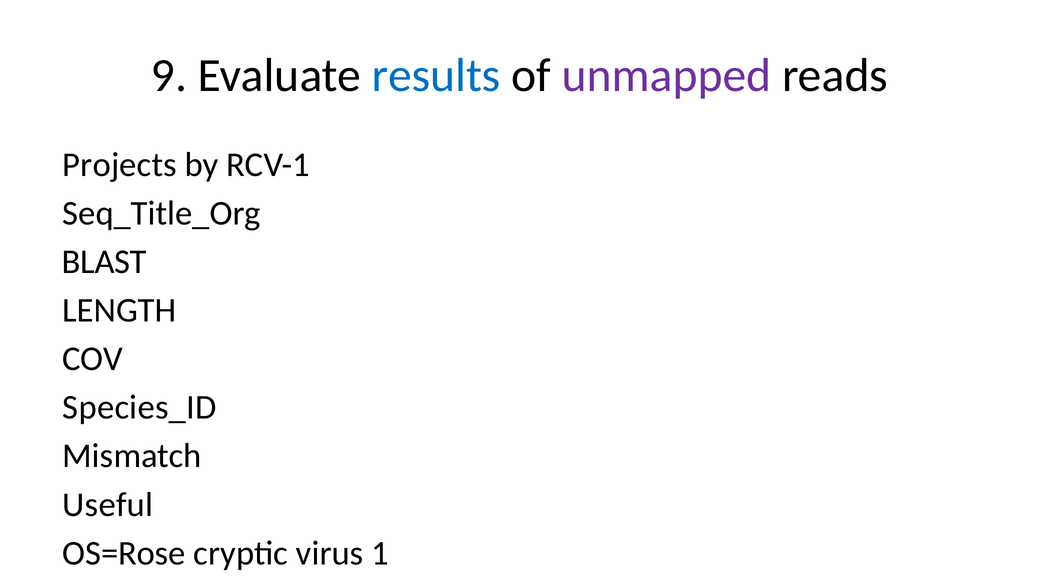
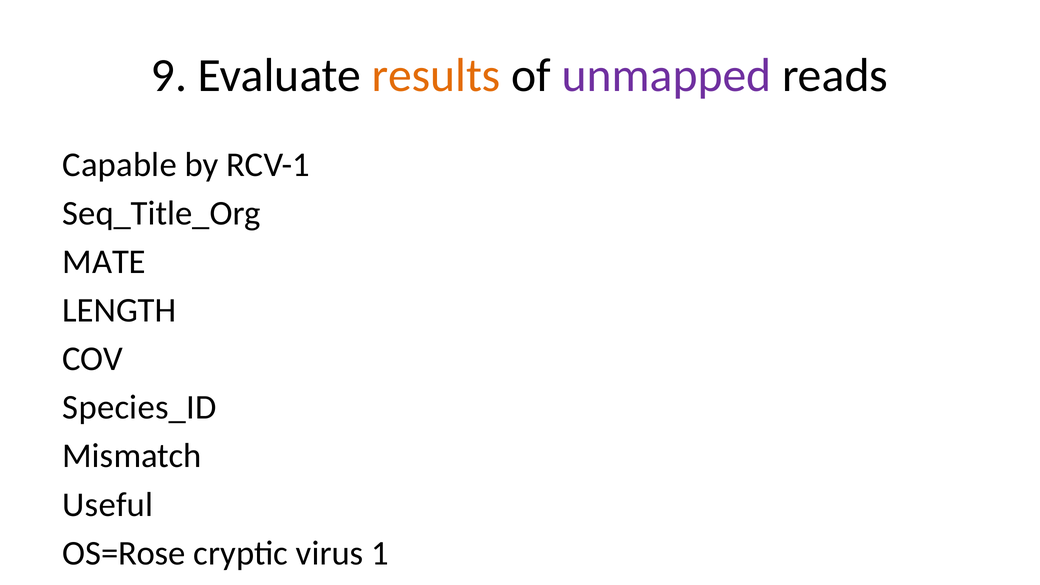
results colour: blue -> orange (436, 75)
Projects: Projects -> Capable (120, 165)
BLAST: BLAST -> MATE (104, 262)
